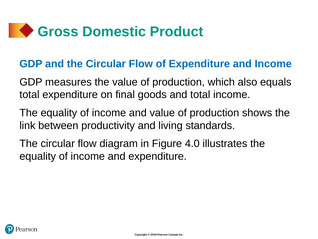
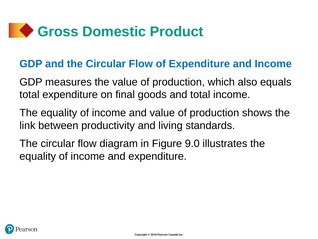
4.0: 4.0 -> 9.0 (192, 143)
